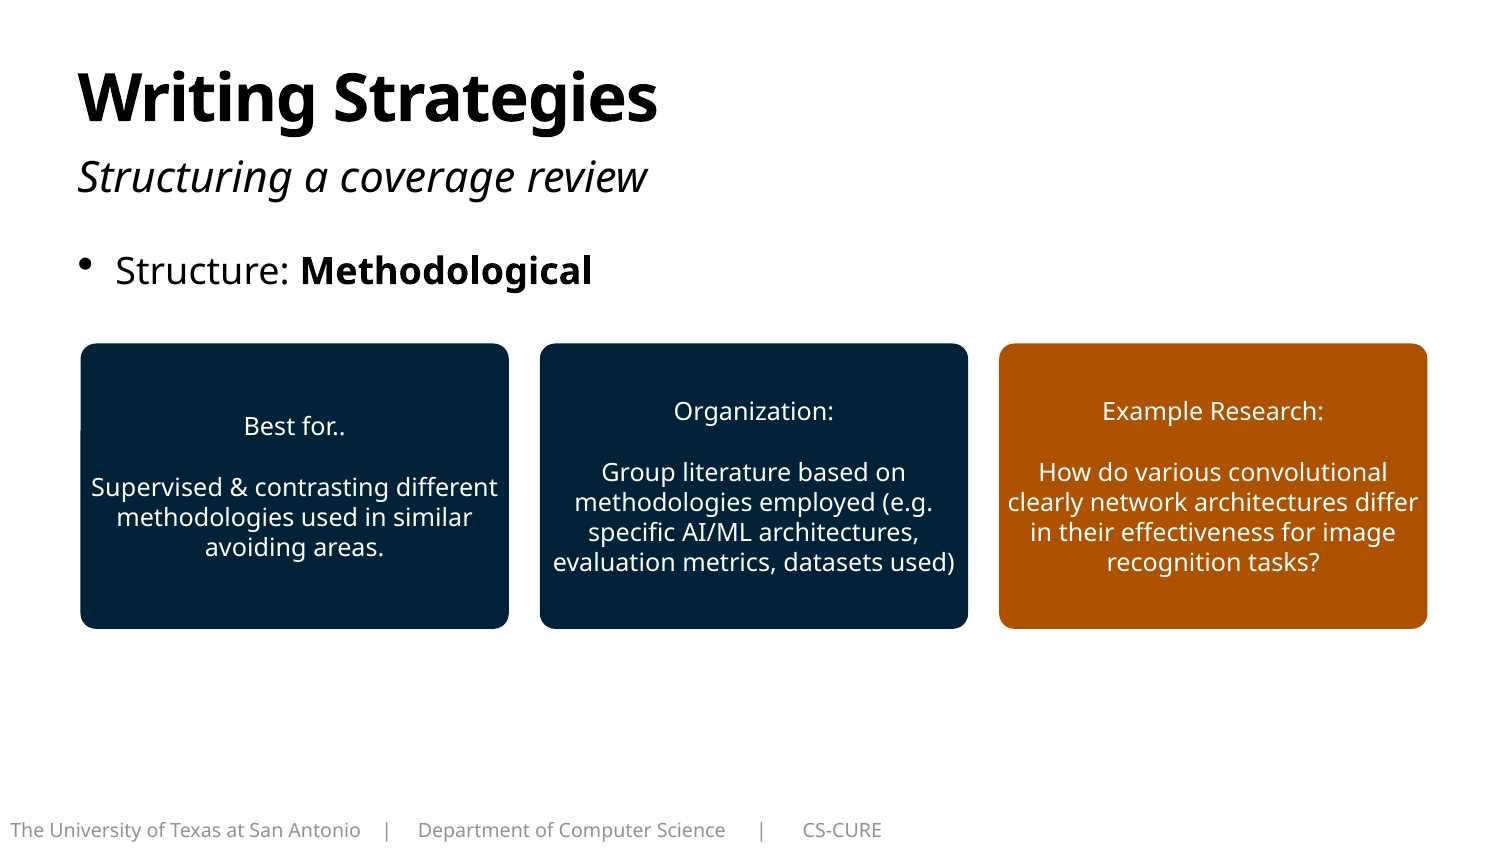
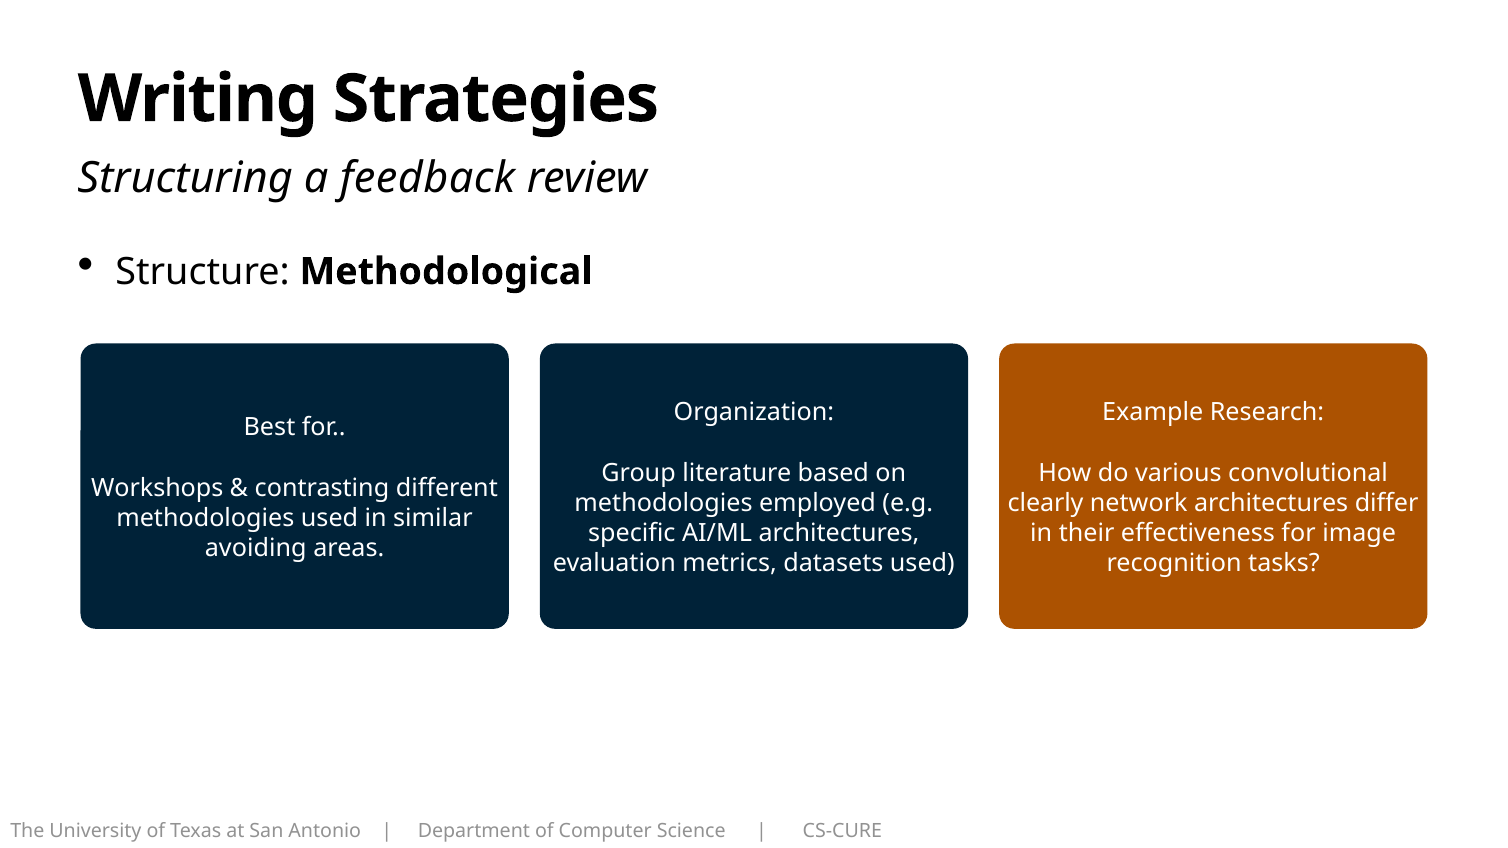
coverage: coverage -> feedback (428, 179)
Supervised: Supervised -> Workshops (157, 488)
